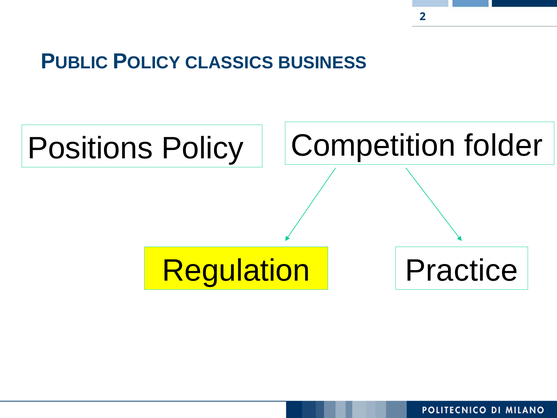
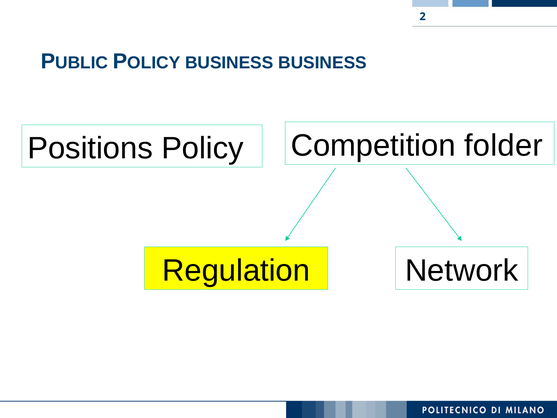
CLASSICS: CLASSICS -> BUSINESS (229, 63)
Practice: Practice -> Network (462, 270)
